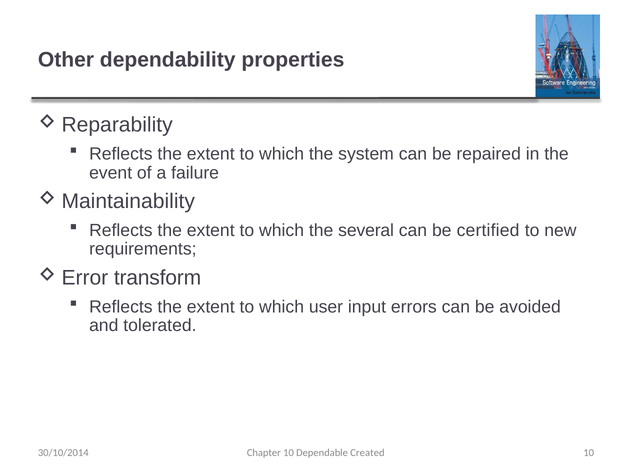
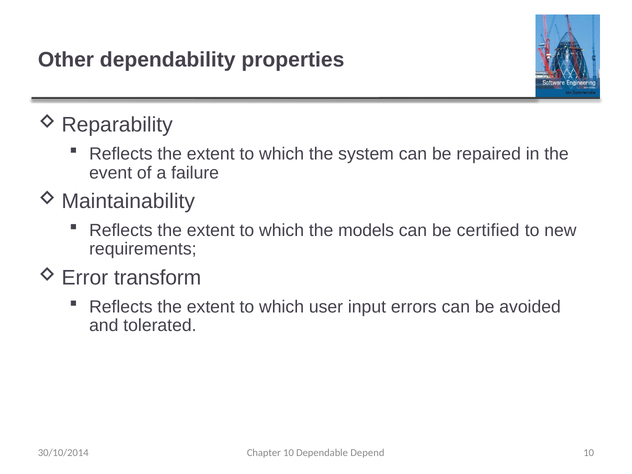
several: several -> models (366, 230)
Created: Created -> Depend (367, 453)
